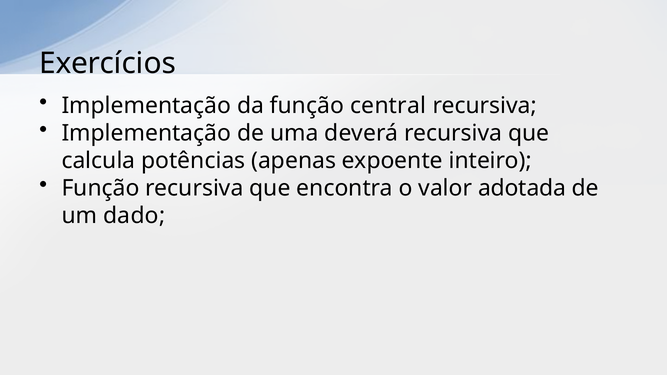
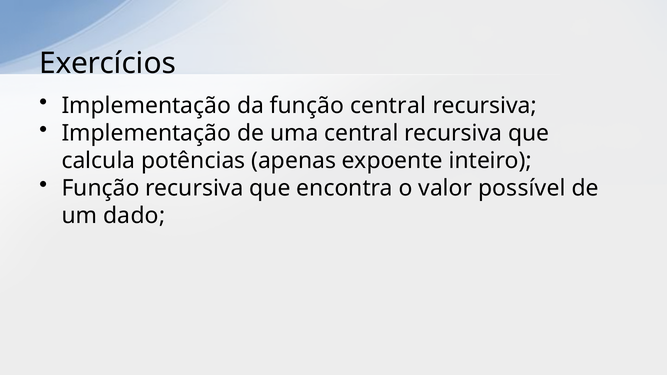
uma deverá: deverá -> central (361, 133)
adotada: adotada -> possível (522, 188)
